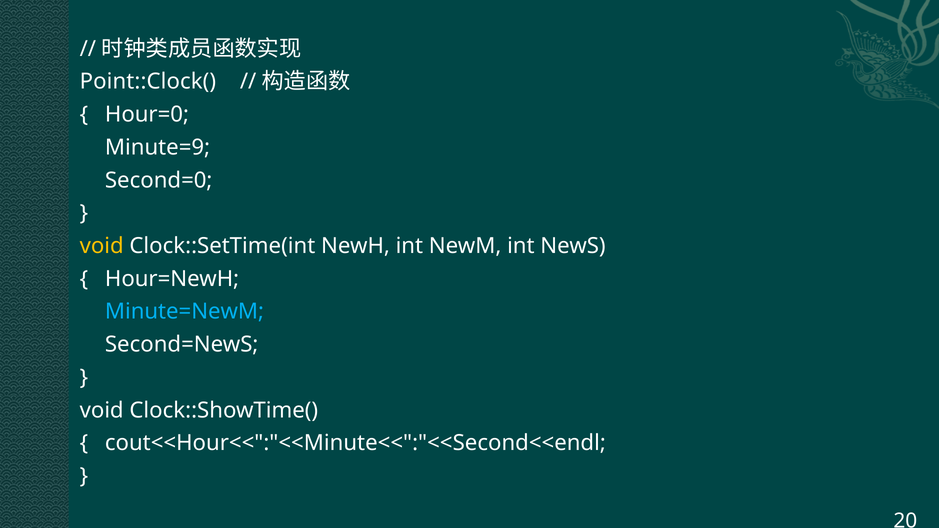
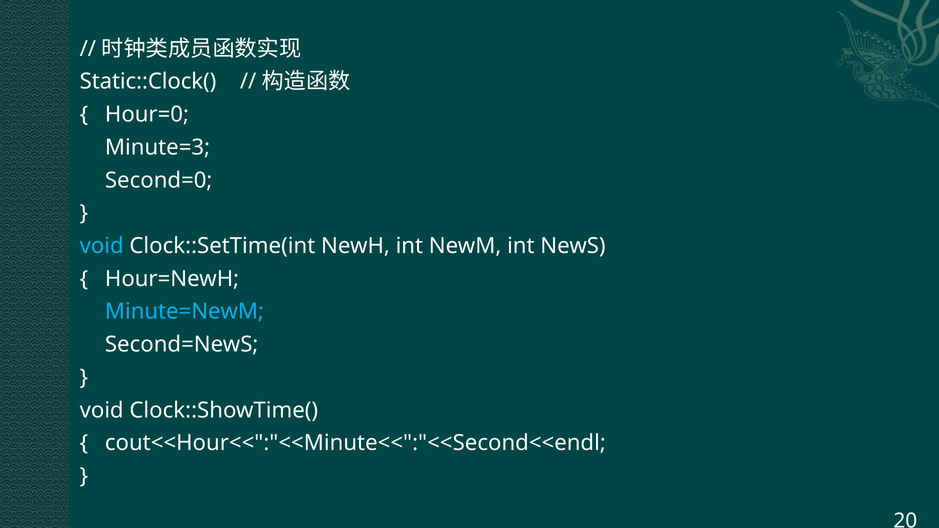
Point::Clock(: Point::Clock( -> Static::Clock( (148, 82)
Minute=9: Minute=9 -> Minute=3 (158, 147)
void colour: yellow -> light blue (102, 246)
